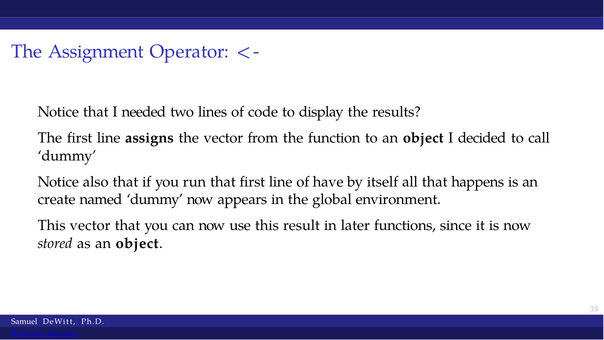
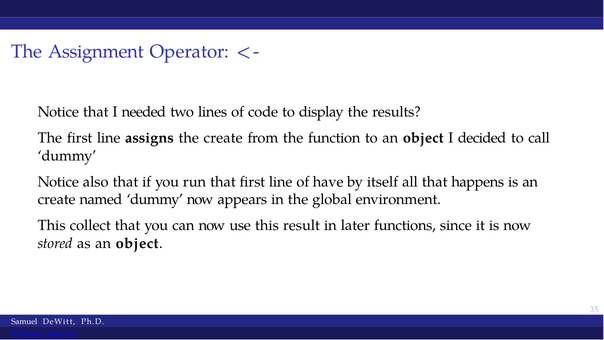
the vector: vector -> create (223, 138)
This vector: vector -> collect (90, 226)
